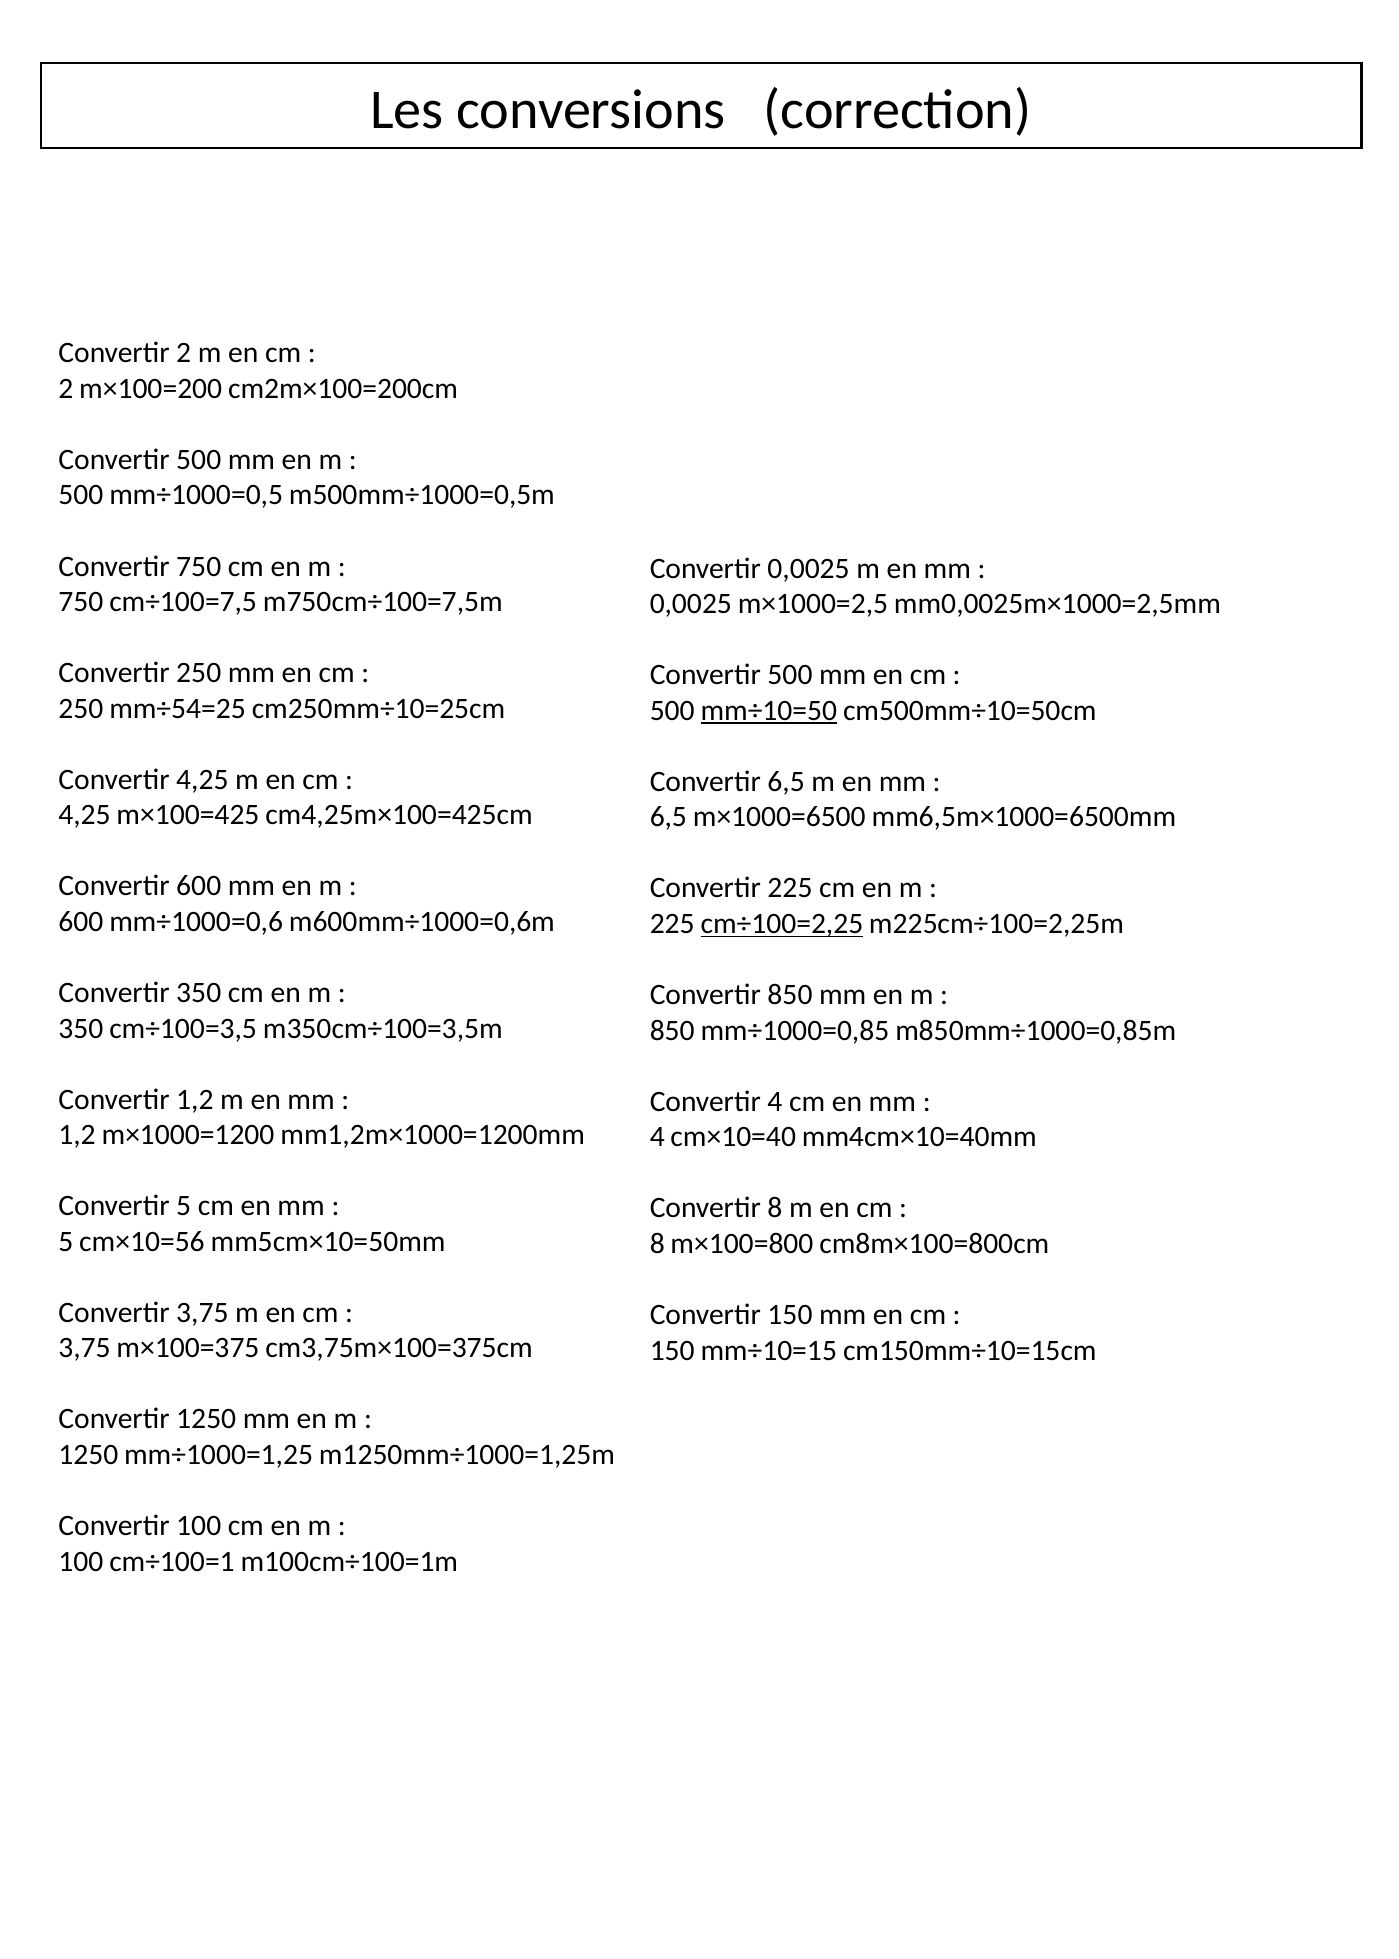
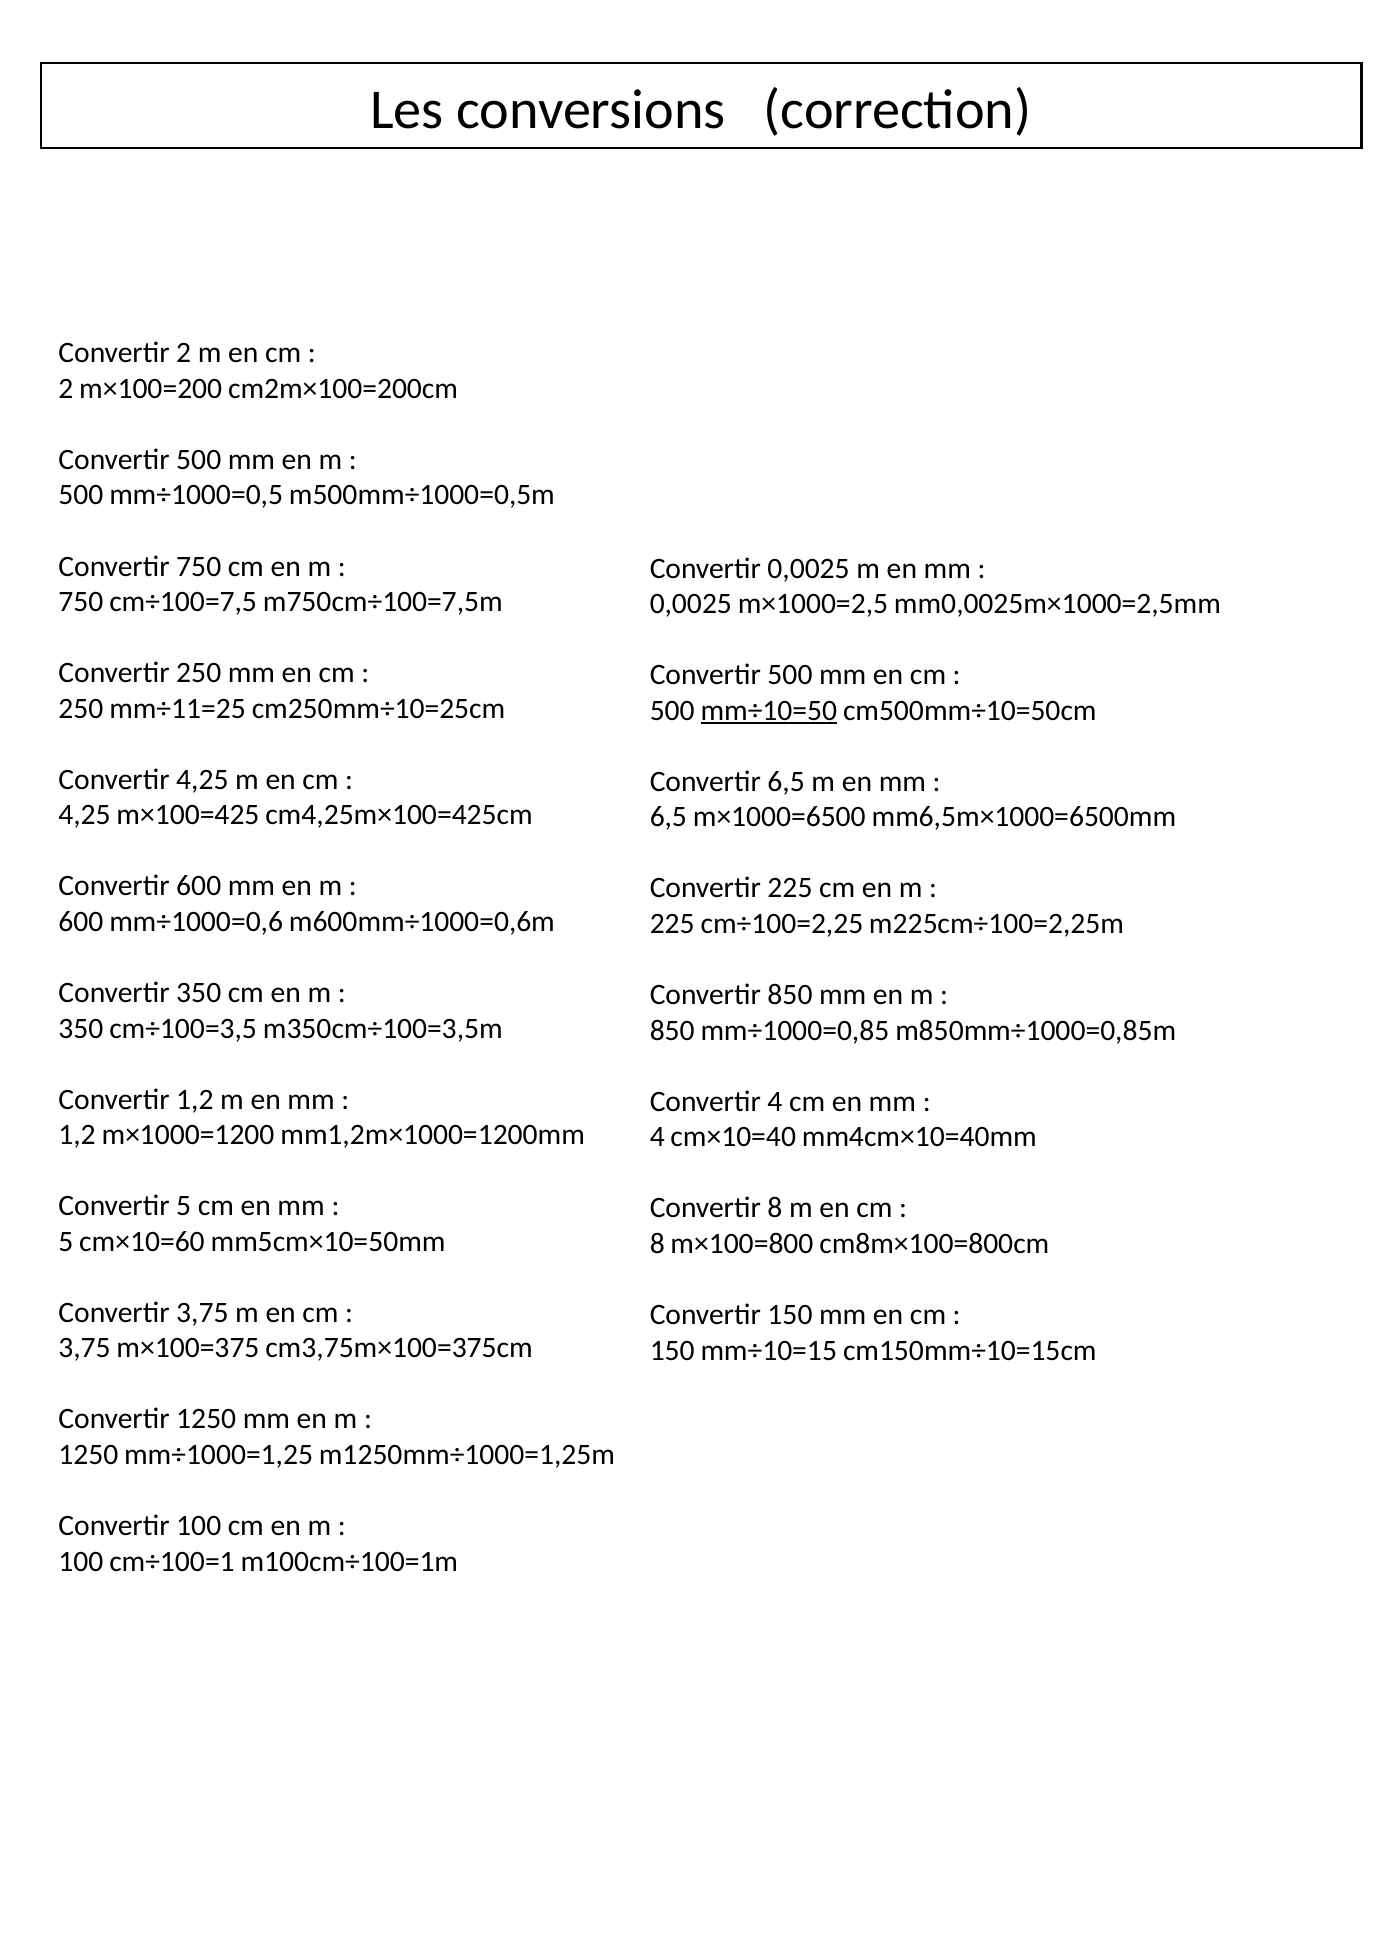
mm÷54=25: mm÷54=25 -> mm÷11=25 (178, 708)
cm÷100=2,25 underline: present -> none (782, 924)
cm×10=56: cm×10=56 -> cm×10=60 (142, 1241)
